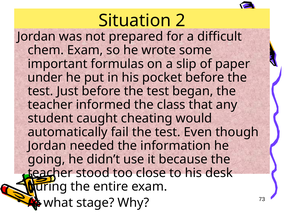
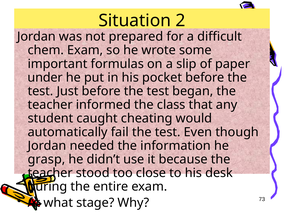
going: going -> grasp (46, 159)
